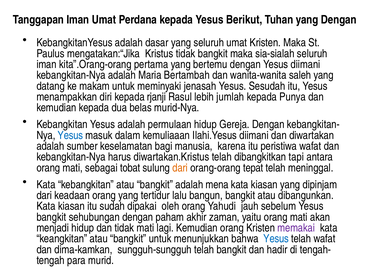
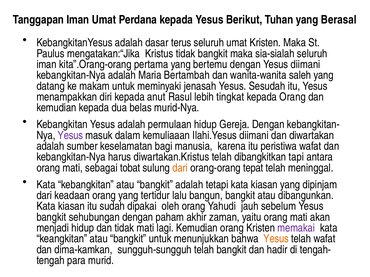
yang Dengan: Dengan -> Berasal (339, 20)
dasar yang: yang -> terus (181, 43)
rjanji: rjanji -> anut (156, 97)
jumlah: jumlah -> tingkat (230, 97)
kepada Punya: Punya -> Orang (293, 97)
Yesus colour: blue -> purple (70, 136)
mena: mena -> tetapi (217, 185)
Yesus colour: blue -> orange (276, 239)
